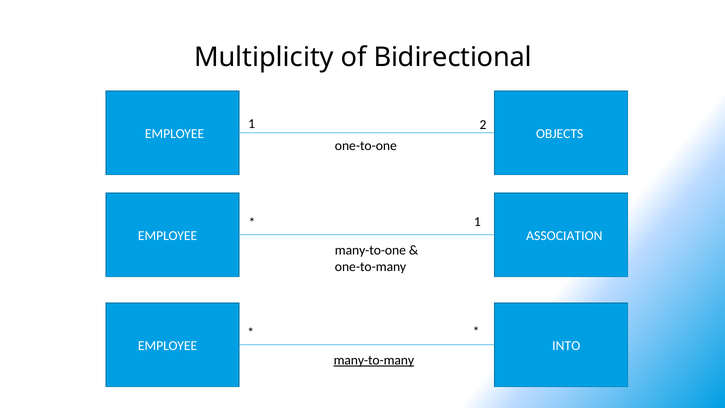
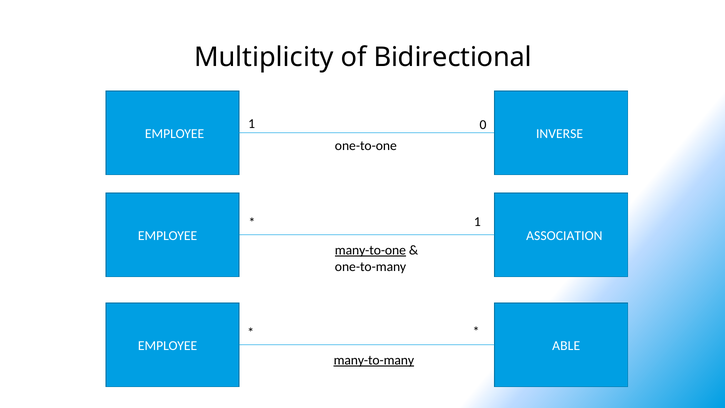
2: 2 -> 0 (483, 125)
OBJECTS: OBJECTS -> INVERSE (560, 133)
many-to-one underline: none -> present (370, 250)
INTO: INTO -> ABLE (566, 345)
